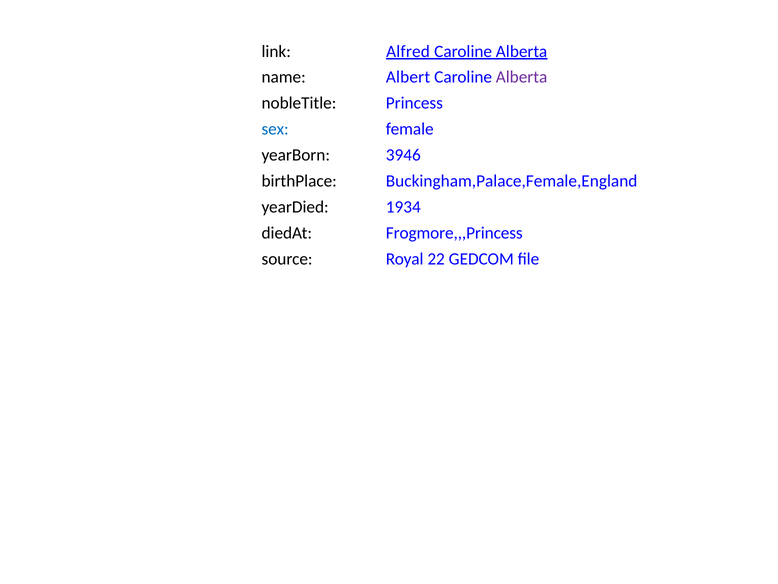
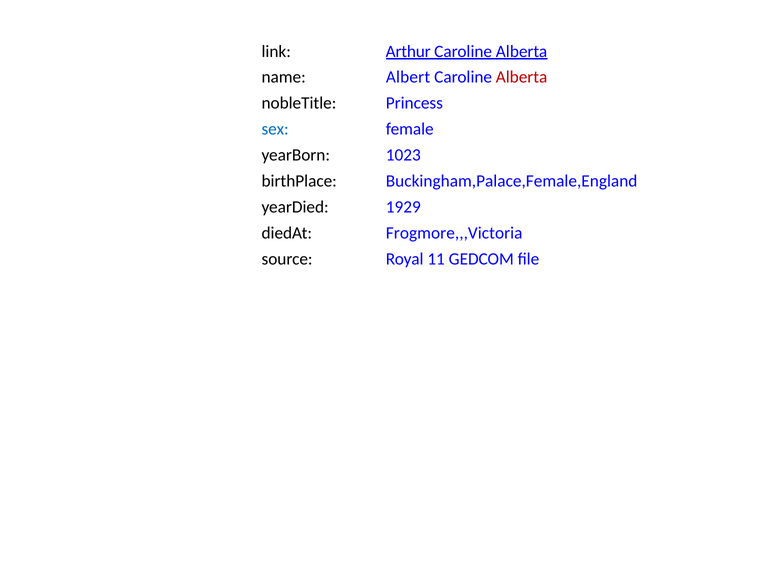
Alfred: Alfred -> Arthur (408, 51)
Alberta colour: purple -> red (522, 77)
3946: 3946 -> 1023 (403, 155)
1934: 1934 -> 1929 (403, 207)
Frogmore,,,Princess: Frogmore,,,Princess -> Frogmore,,,Victoria (454, 233)
22: 22 -> 11 (436, 259)
